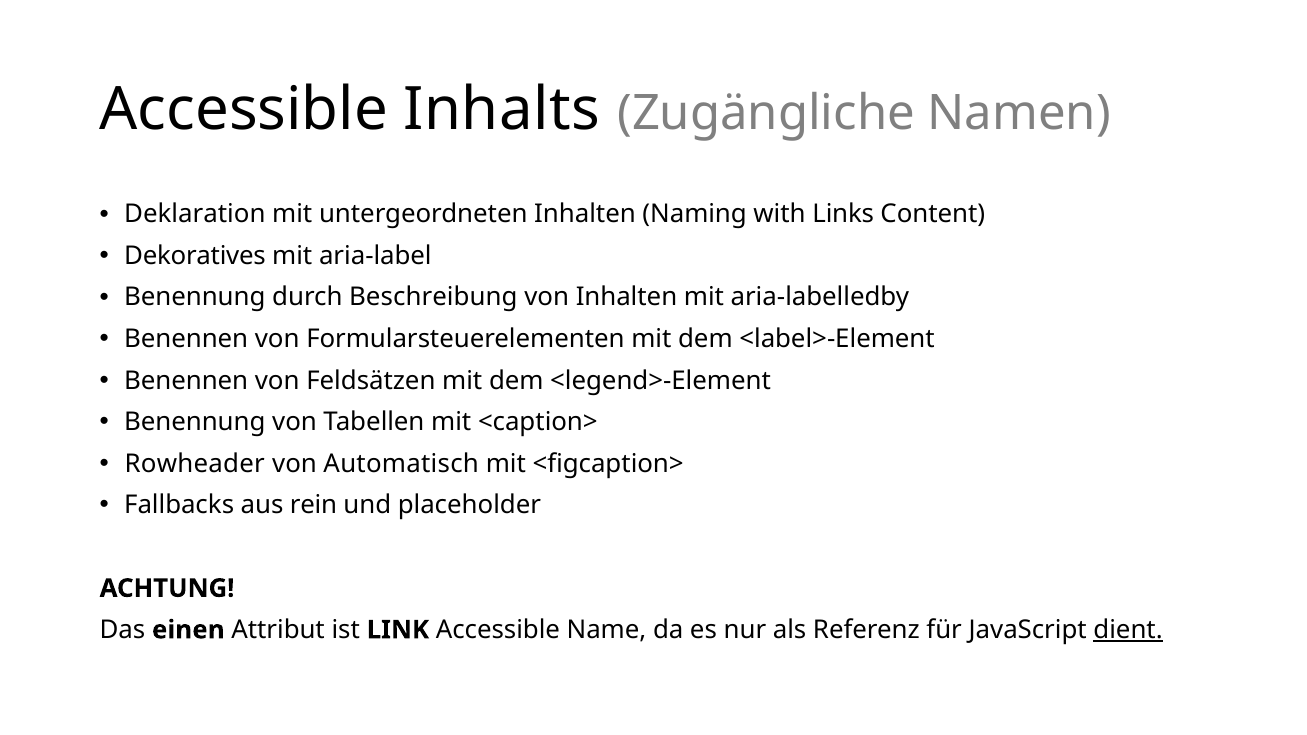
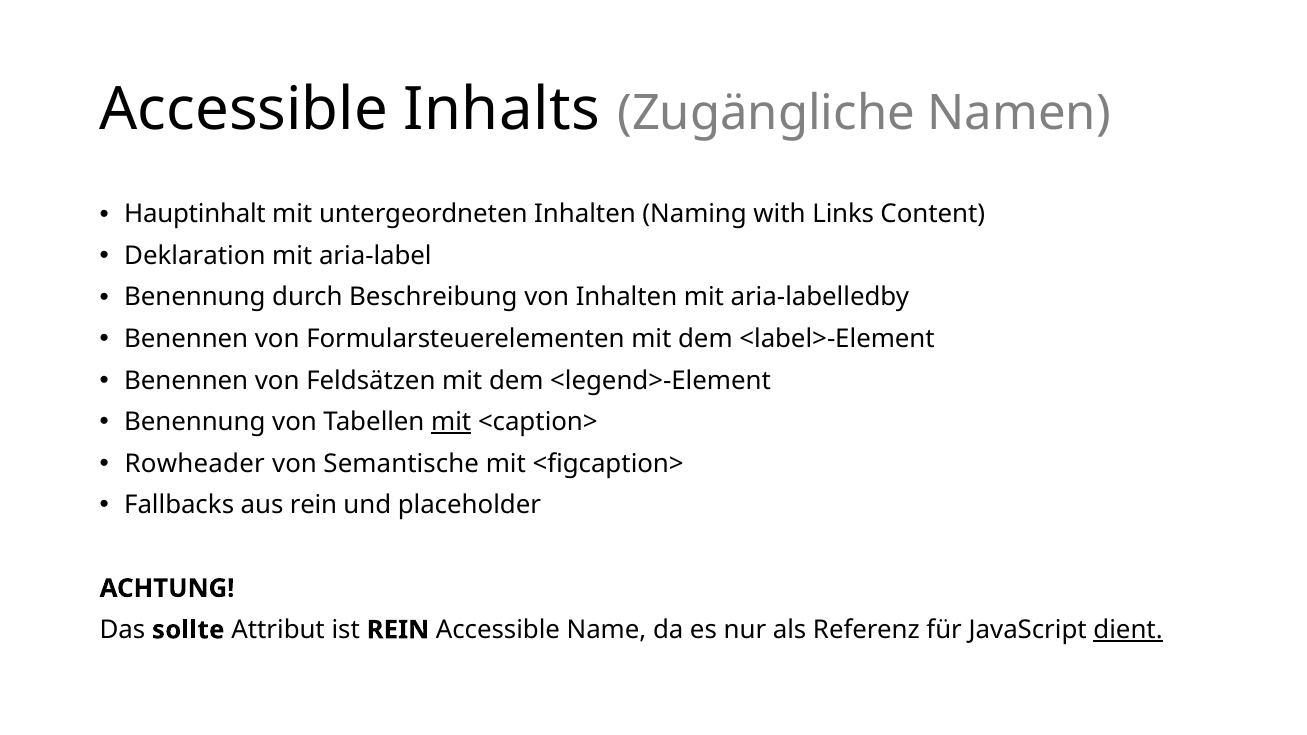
Deklaration: Deklaration -> Hauptinhalt (195, 214)
Dekoratives: Dekoratives -> Deklaration (195, 256)
mit underline: none -> present (451, 422)
Automatisch: Automatisch -> Semantische (401, 464)
einen: einen -> sollte (188, 630)
ist LINK: LINK -> REIN (398, 630)
